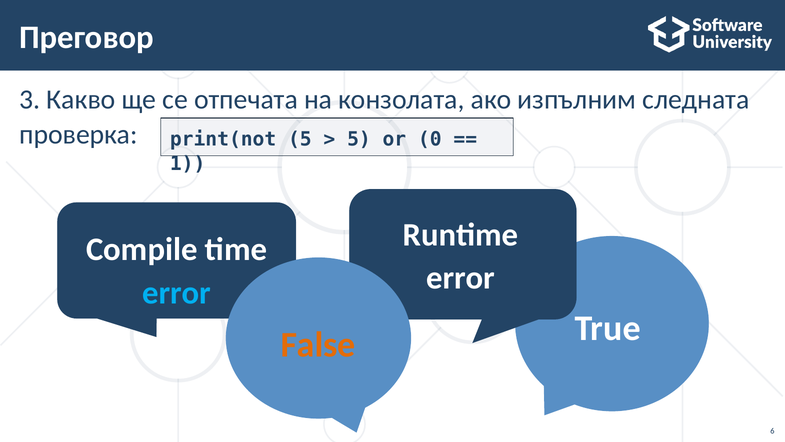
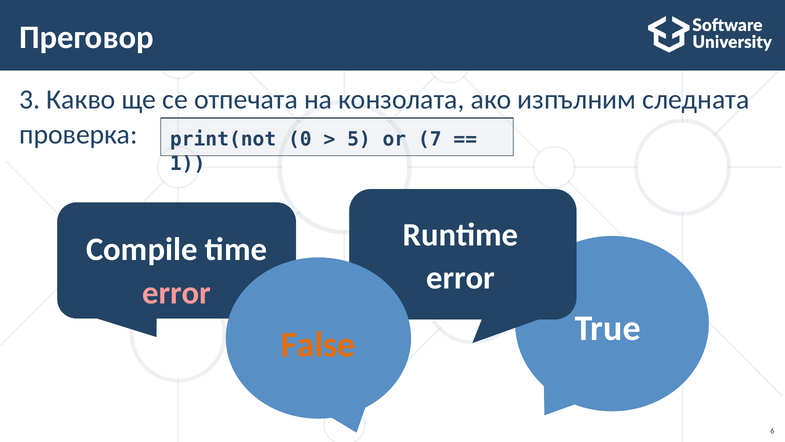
print(not 5: 5 -> 0 (300, 139)
0: 0 -> 7 (430, 139)
error colour: light blue -> pink (177, 293)
